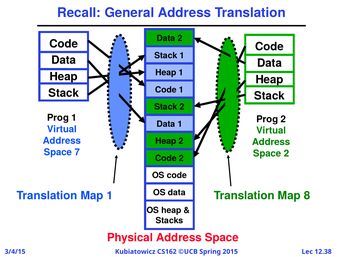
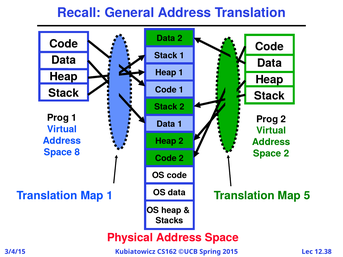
7: 7 -> 8 (77, 152)
8: 8 -> 5 (307, 196)
